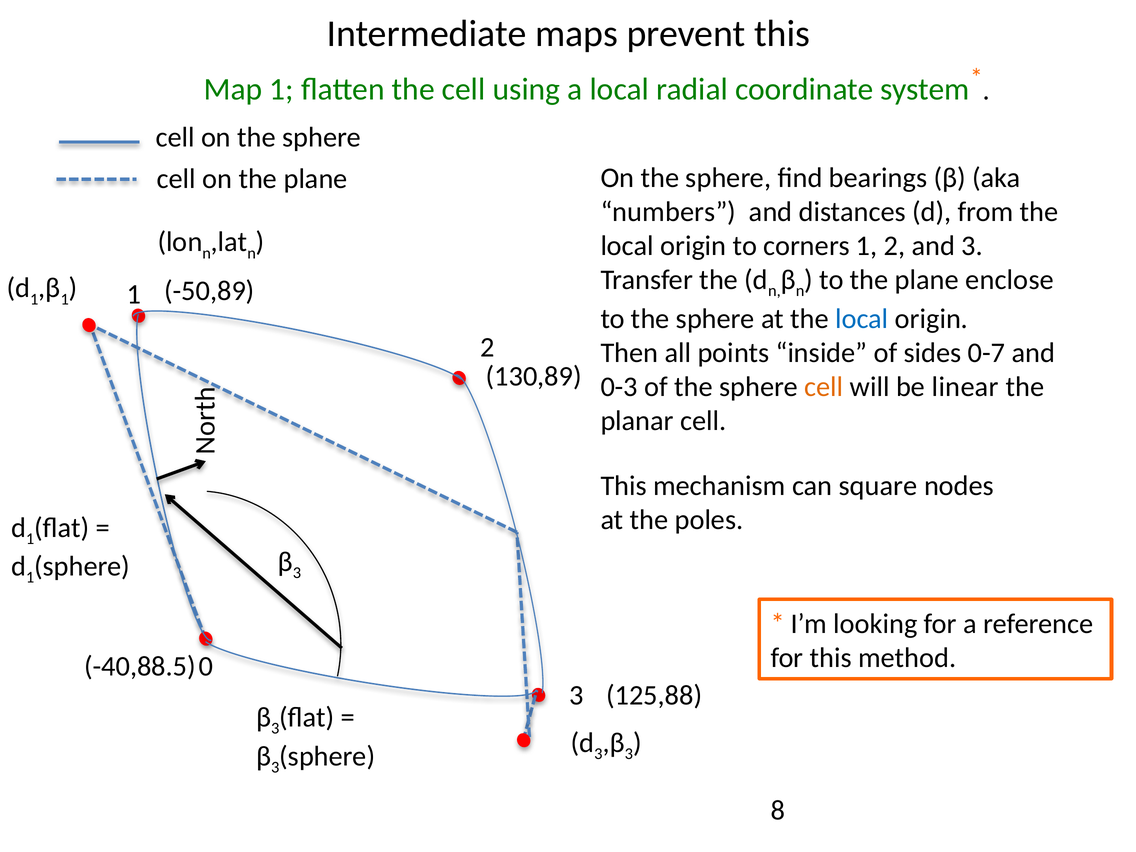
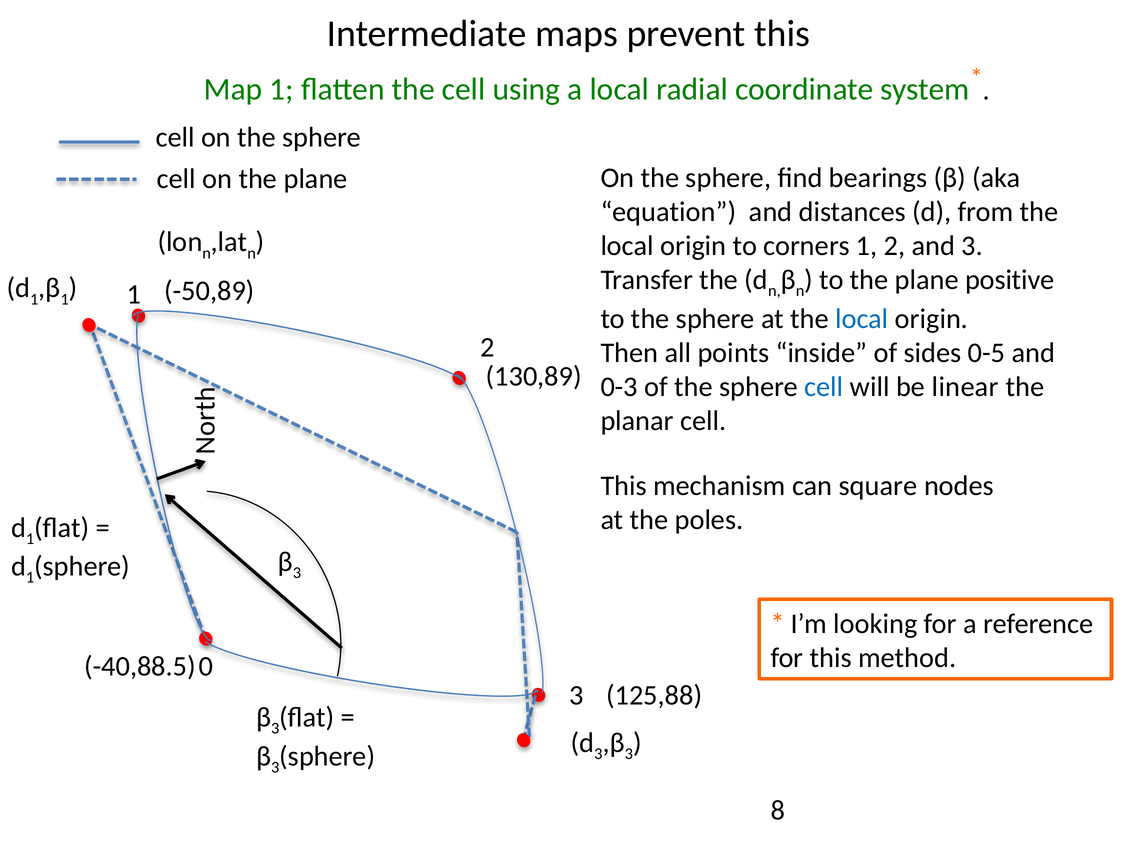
numbers: numbers -> equation (668, 212)
enclose: enclose -> positive (1010, 280)
0-7: 0-7 -> 0-5 (987, 353)
cell colour: orange -> blue (824, 387)
